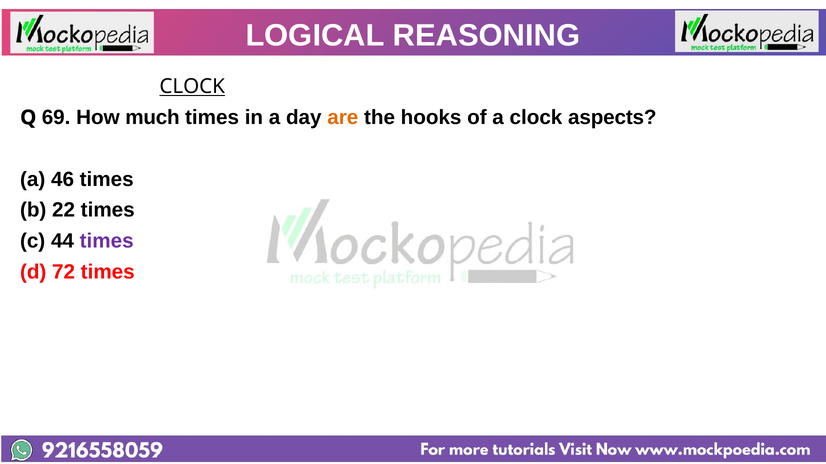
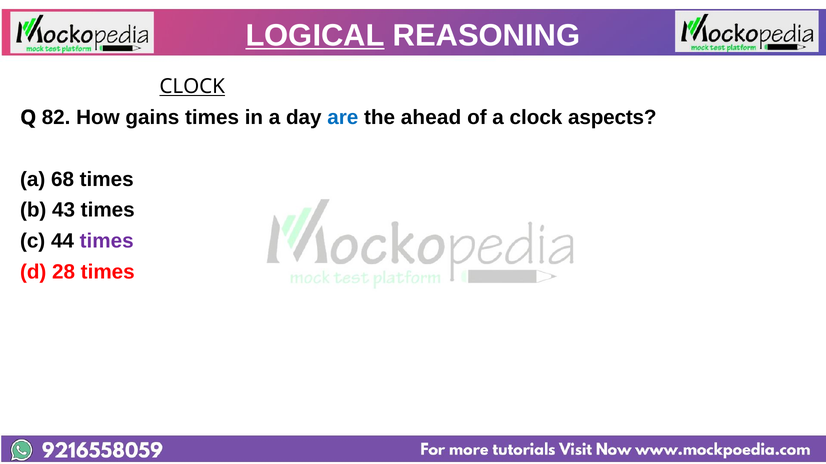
LOGICAL underline: none -> present (315, 35)
69: 69 -> 82 (56, 118)
much: much -> gains (152, 118)
are colour: orange -> blue (343, 118)
hooks: hooks -> ahead (431, 118)
46: 46 -> 68 (63, 179)
22: 22 -> 43 (64, 210)
72: 72 -> 28 (64, 272)
